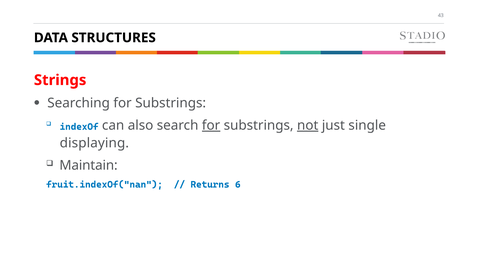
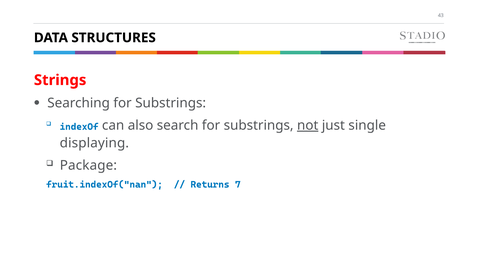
for underline: present -> none (211, 125)
Maintain: Maintain -> Package (88, 165)
6: 6 -> 7 (238, 184)
